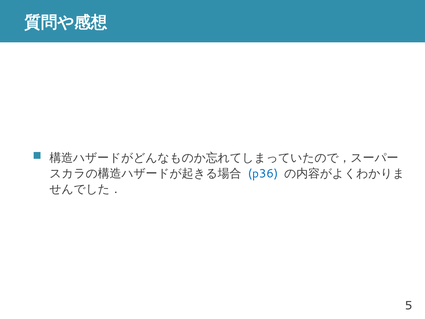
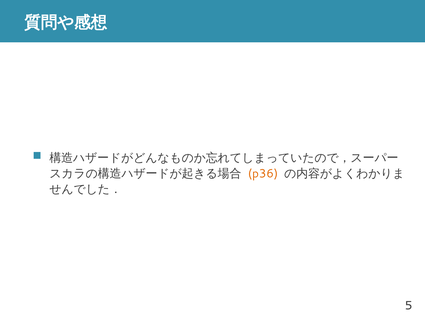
p36 colour: blue -> orange (263, 173)
